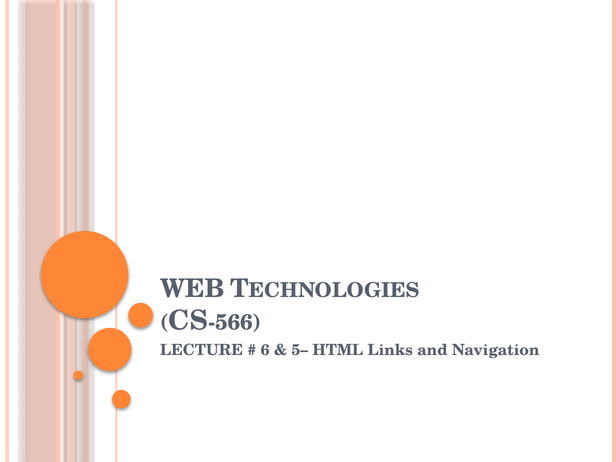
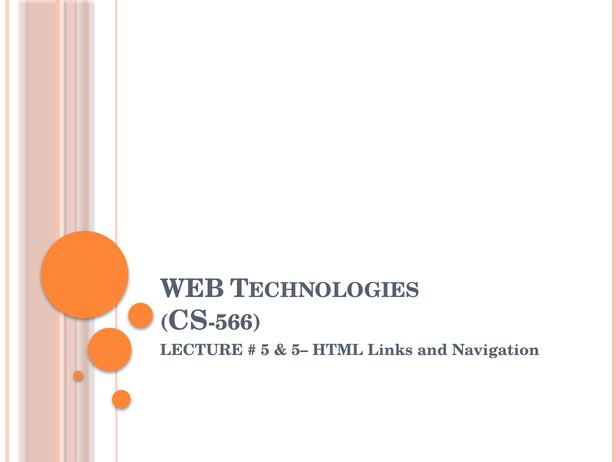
6: 6 -> 5 (265, 350)
